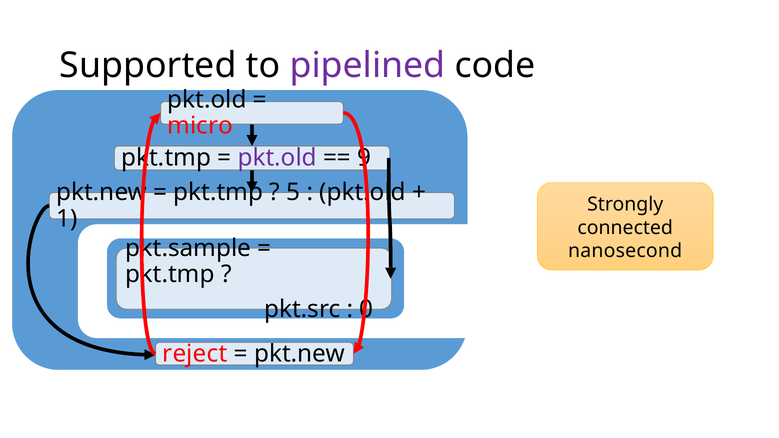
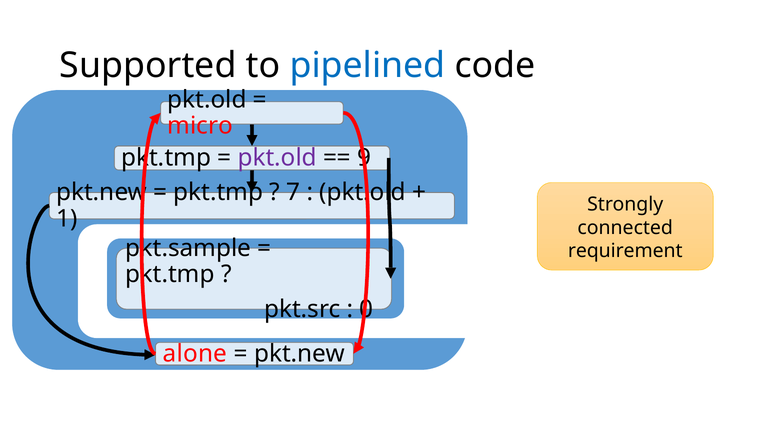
pipelined colour: purple -> blue (368, 65)
5: 5 -> 7 (293, 192)
nanosecond: nanosecond -> requirement (625, 251)
reject: reject -> alone (195, 354)
